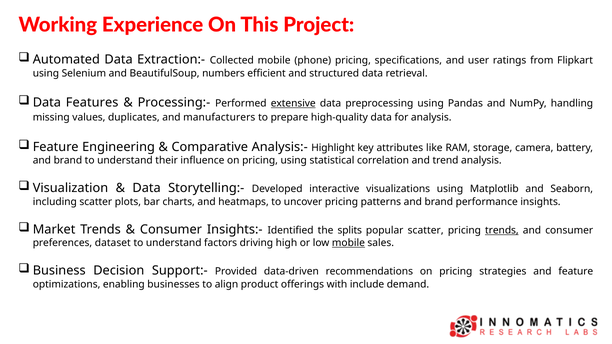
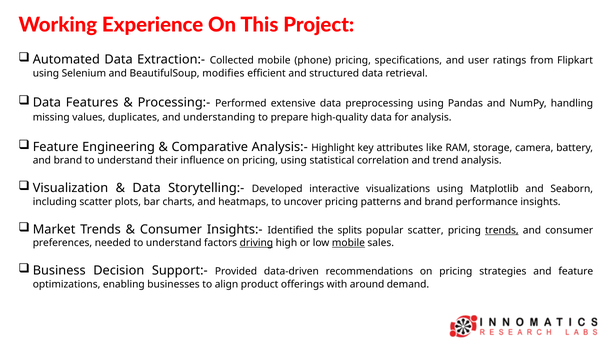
numbers: numbers -> modifies (223, 73)
extensive underline: present -> none (293, 103)
manufacturers: manufacturers -> understanding (219, 117)
dataset: dataset -> needed (113, 243)
driving underline: none -> present (256, 243)
include: include -> around (367, 285)
